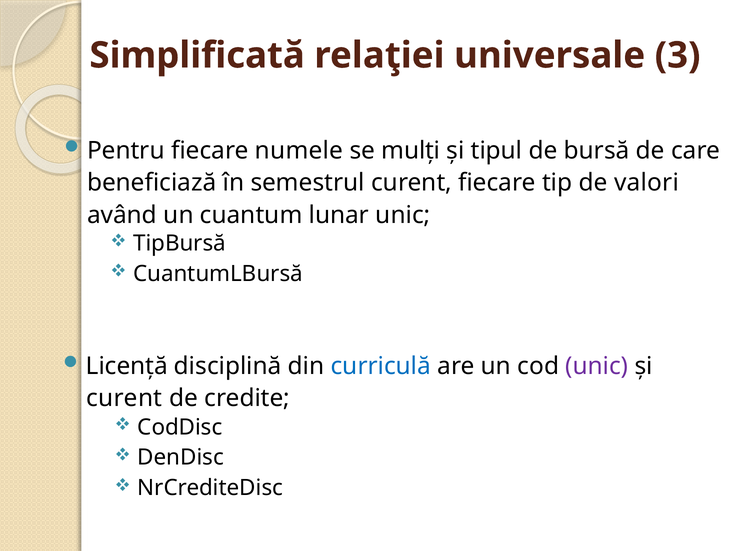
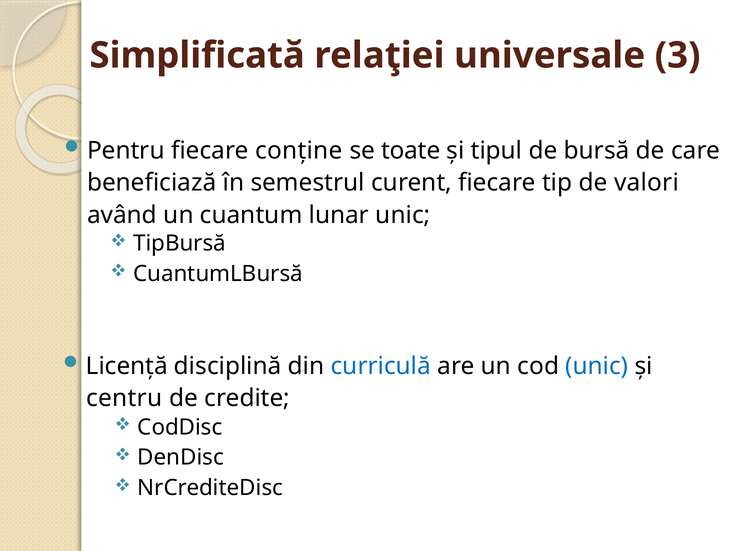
numele: numele -> conţine (299, 150)
mulţi: mulţi -> toate (411, 150)
unic colour: purple -> blue (597, 366)
curent: curent -> centru (124, 398)
